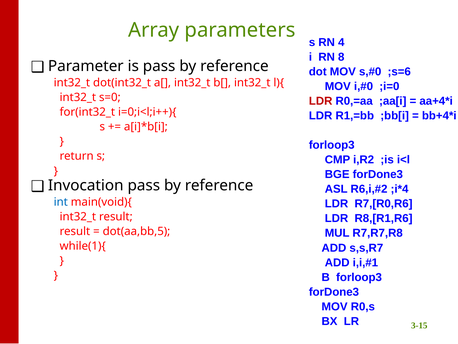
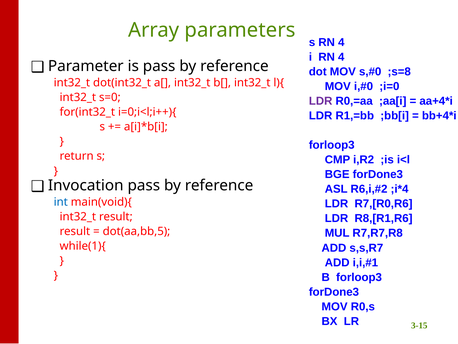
i RN 8: 8 -> 4 (341, 57)
;s=6: ;s=6 -> ;s=8 (399, 72)
LDR colour: red -> purple (321, 101)
